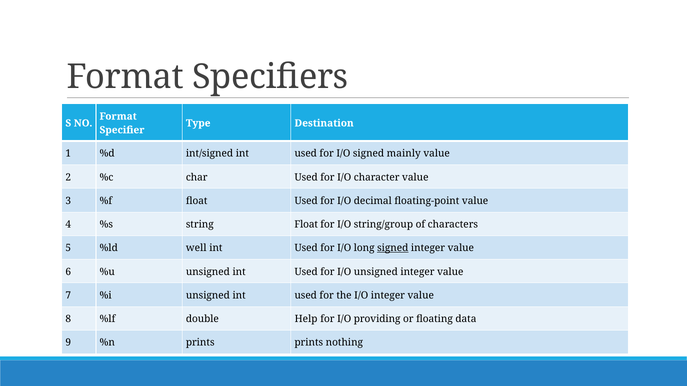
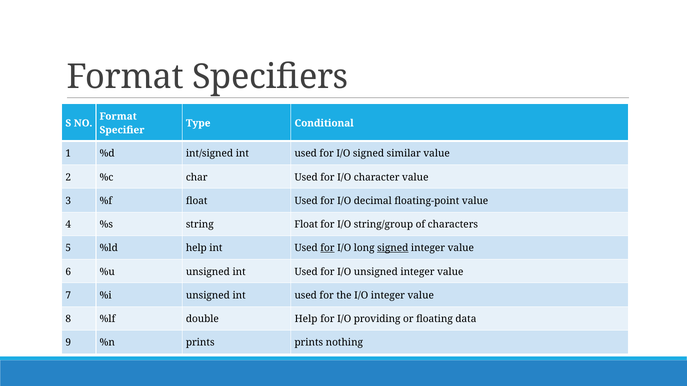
Destination: Destination -> Conditional (324, 123)
mainly: mainly -> similar (404, 154)
%ld well: well -> help (196, 248)
for underline: none -> present (327, 248)
